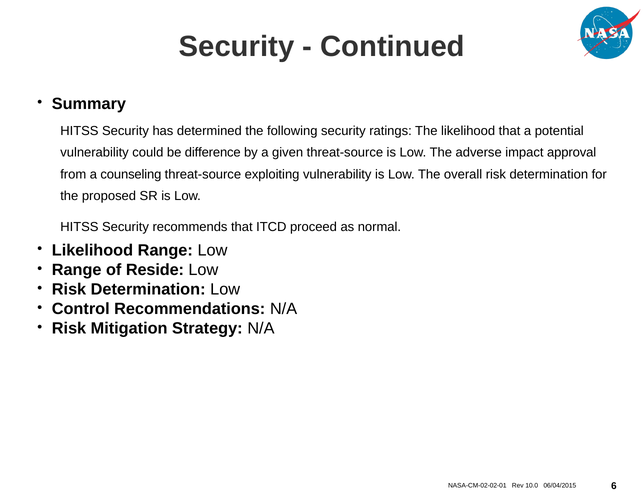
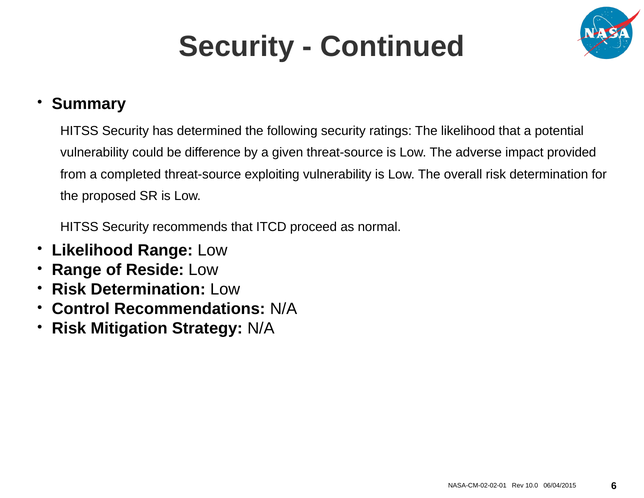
approval: approval -> provided (572, 153)
counseling: counseling -> completed (131, 174)
